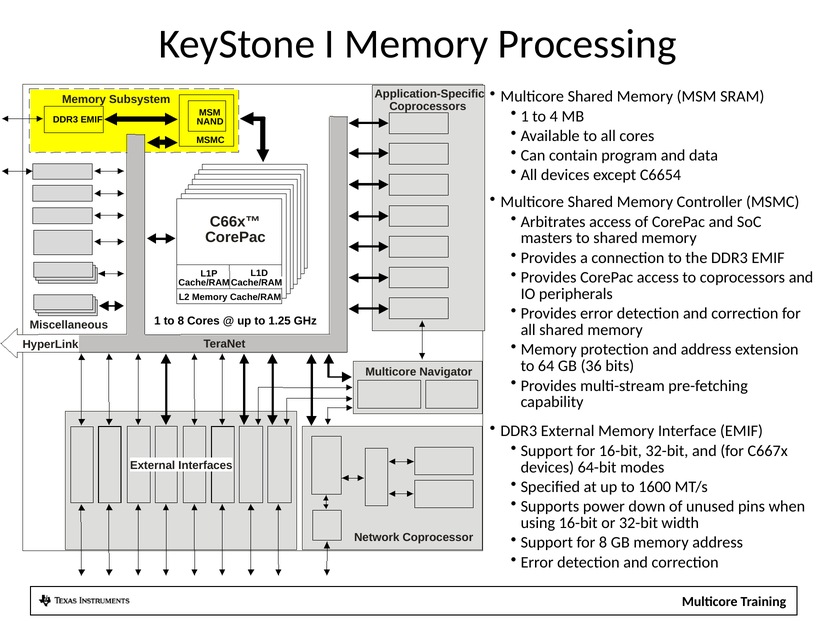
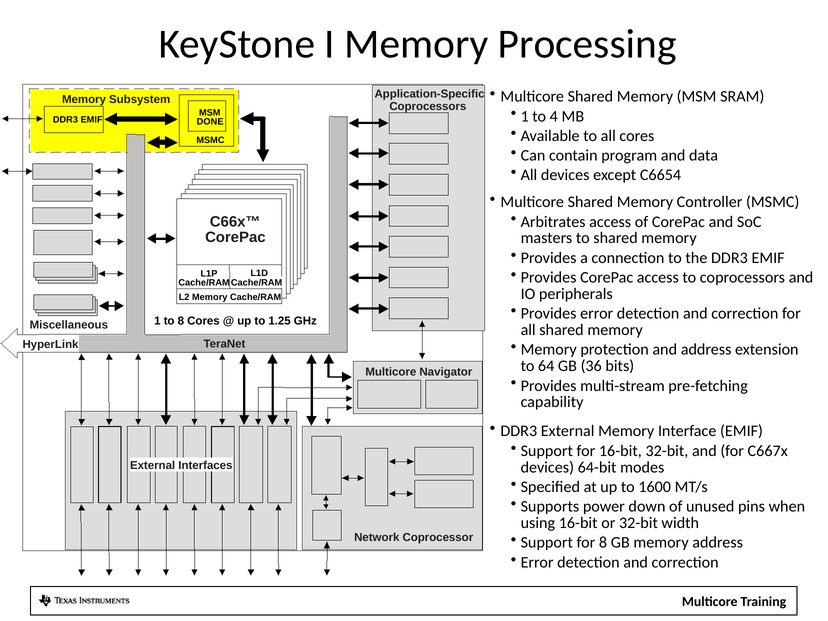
NAND: NAND -> DONE (210, 122)
